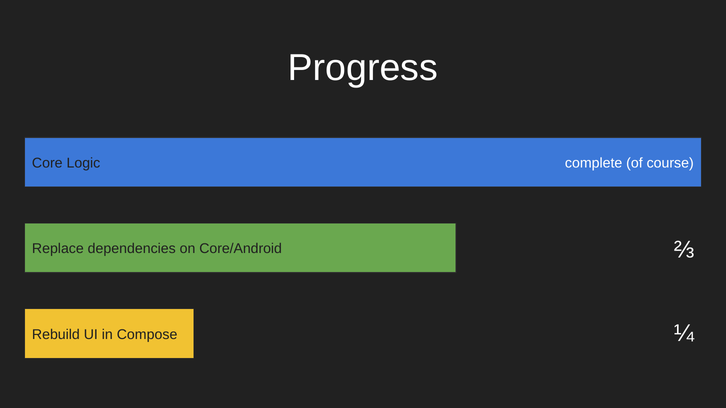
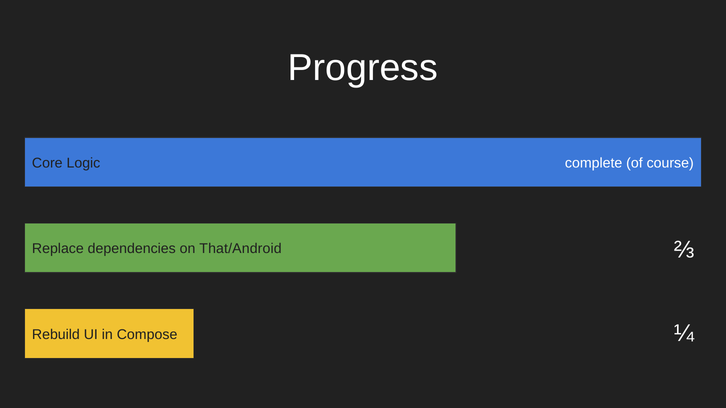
Core/Android: Core/Android -> That/Android (241, 249)
